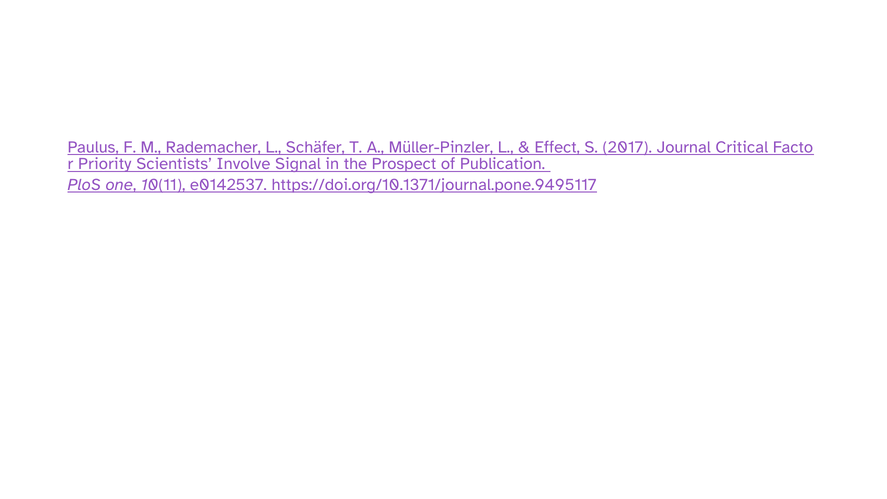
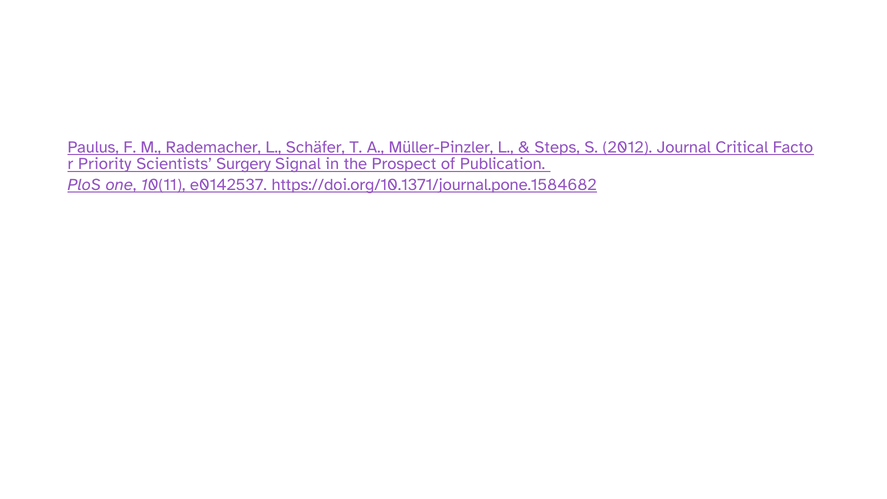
Effect: Effect -> Steps (557, 147)
2017: 2017 -> 2012 (627, 147)
Involve: Involve -> Surgery (244, 164)
https://doi.org/10.1371/journal.pone.9495117: https://doi.org/10.1371/journal.pone.9495117 -> https://doi.org/10.1371/journal.pone.1584682 (434, 185)
